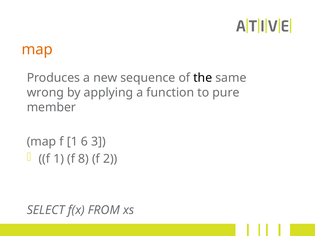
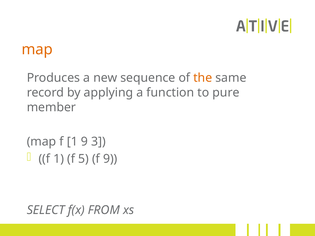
the colour: black -> orange (203, 78)
wrong: wrong -> record (45, 93)
1 6: 6 -> 9 (84, 142)
8: 8 -> 5 (84, 159)
f 2: 2 -> 9 (110, 159)
